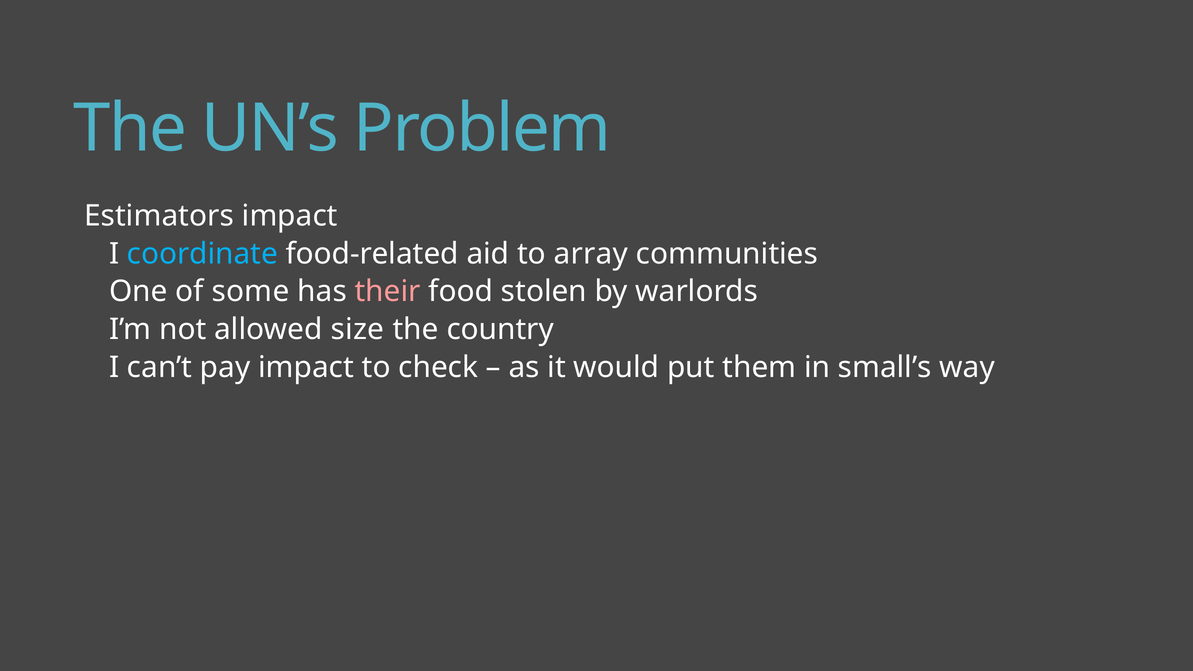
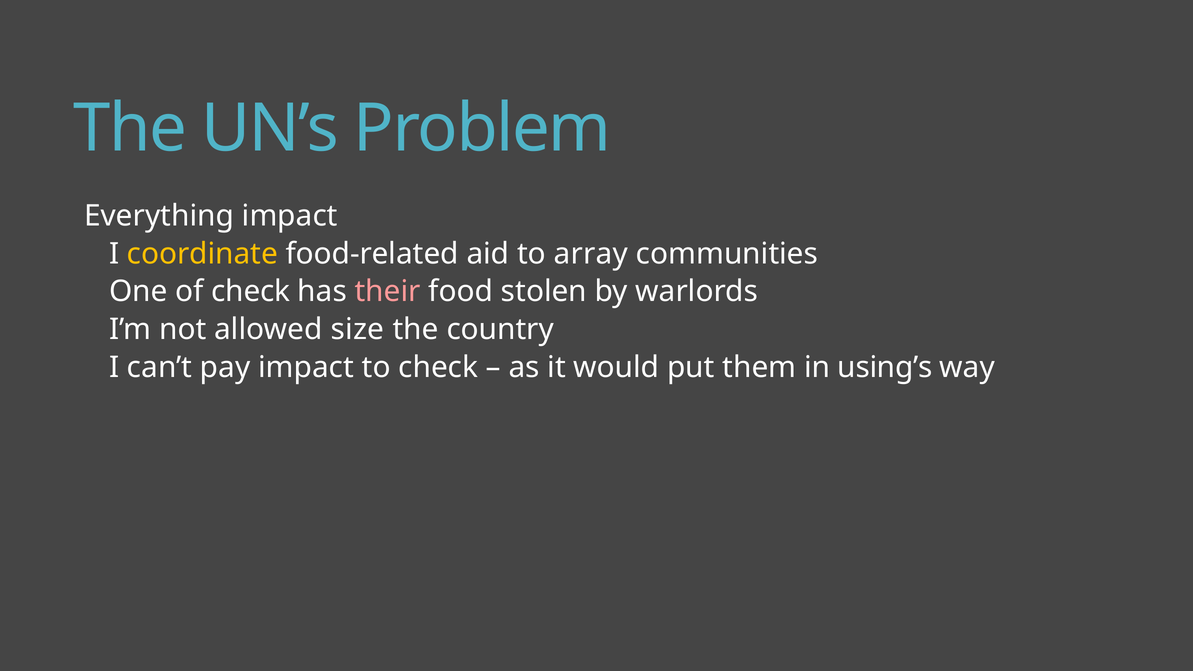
Estimators: Estimators -> Everything (159, 216)
coordinate colour: light blue -> yellow (202, 254)
of some: some -> check (251, 292)
small’s: small’s -> using’s (885, 367)
